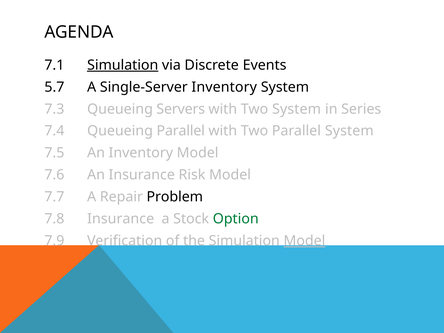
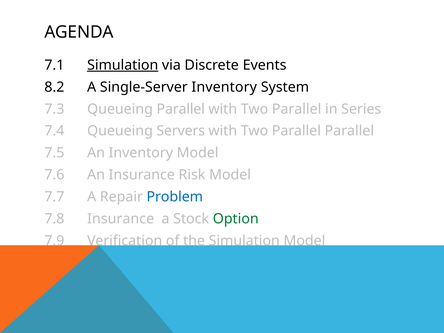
5.7: 5.7 -> 8.2 (54, 87)
Queueing Servers: Servers -> Parallel (181, 109)
System: System -> Parallel (297, 109)
Queueing Parallel: Parallel -> Servers (181, 131)
Parallel System: System -> Parallel (349, 131)
Problem colour: black -> blue (175, 197)
Model underline: present -> none (304, 241)
